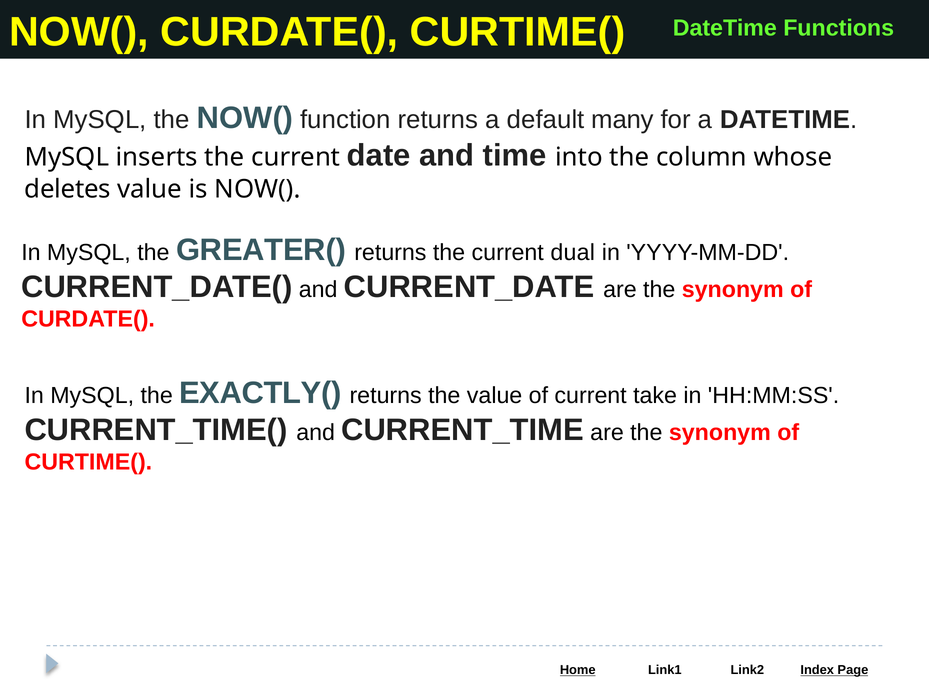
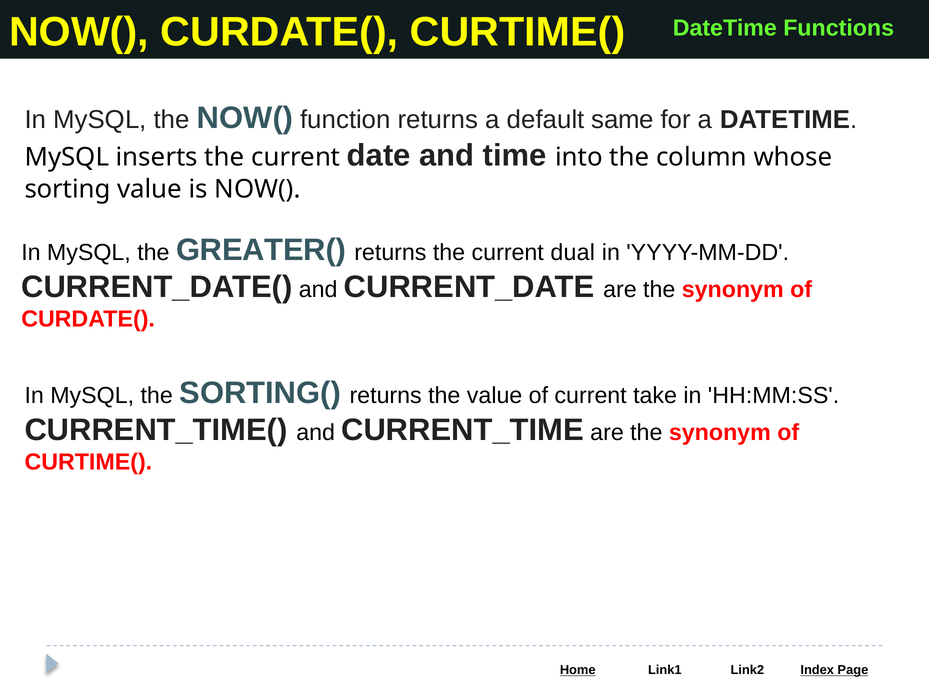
many: many -> same (623, 120)
deletes: deletes -> sorting (68, 189)
EXACTLY(: EXACTLY( -> SORTING( (260, 393)
